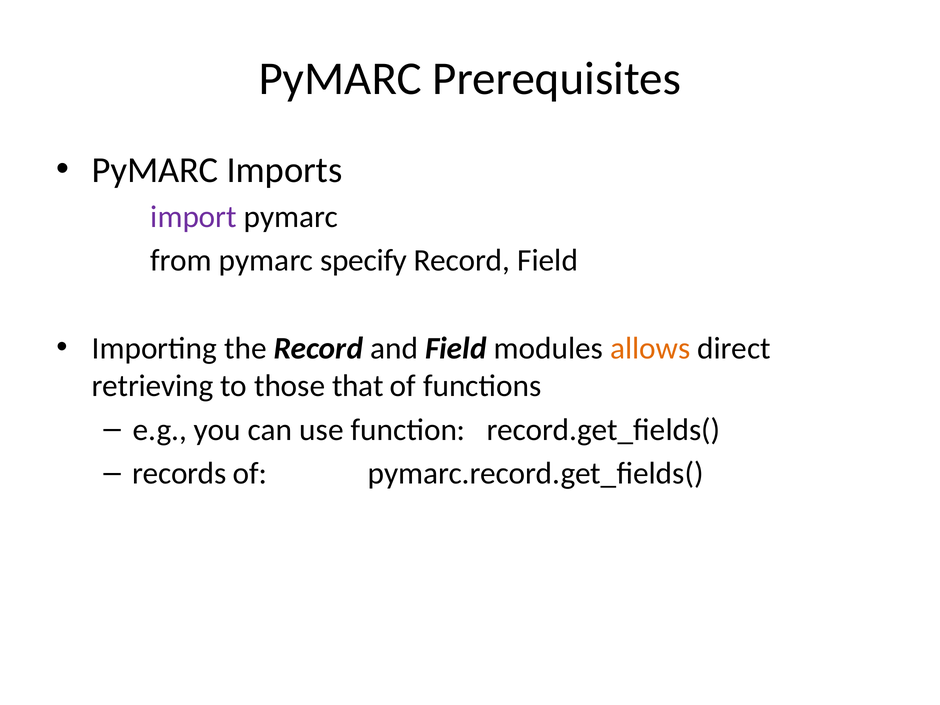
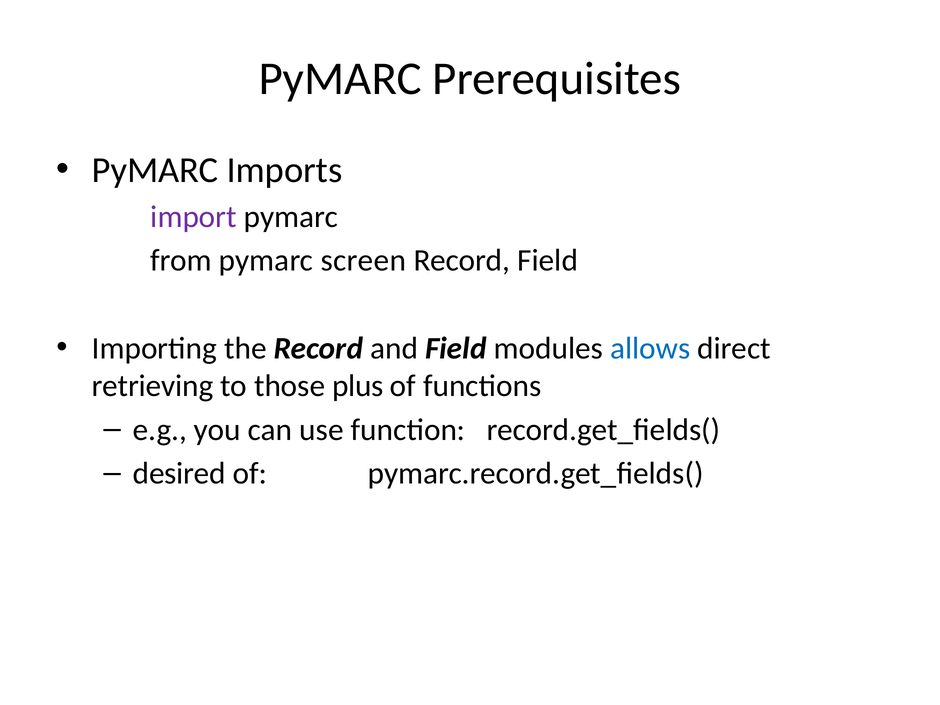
specify: specify -> screen (363, 261)
allows colour: orange -> blue (650, 348)
that: that -> plus (358, 386)
records: records -> desired (179, 474)
